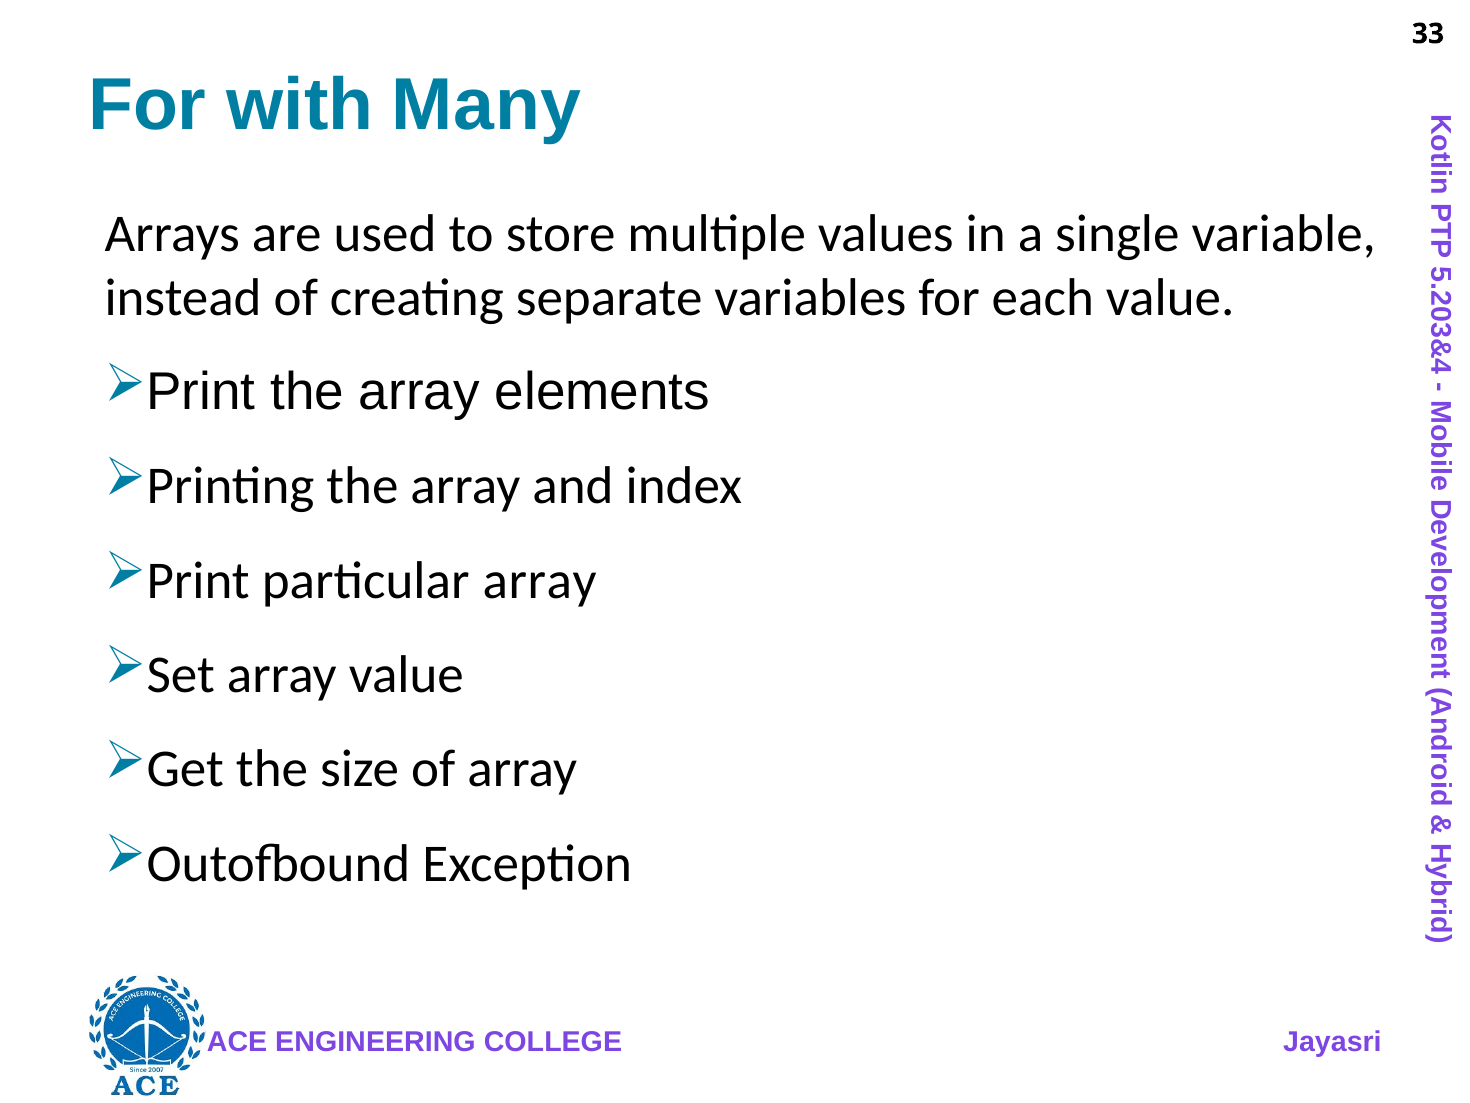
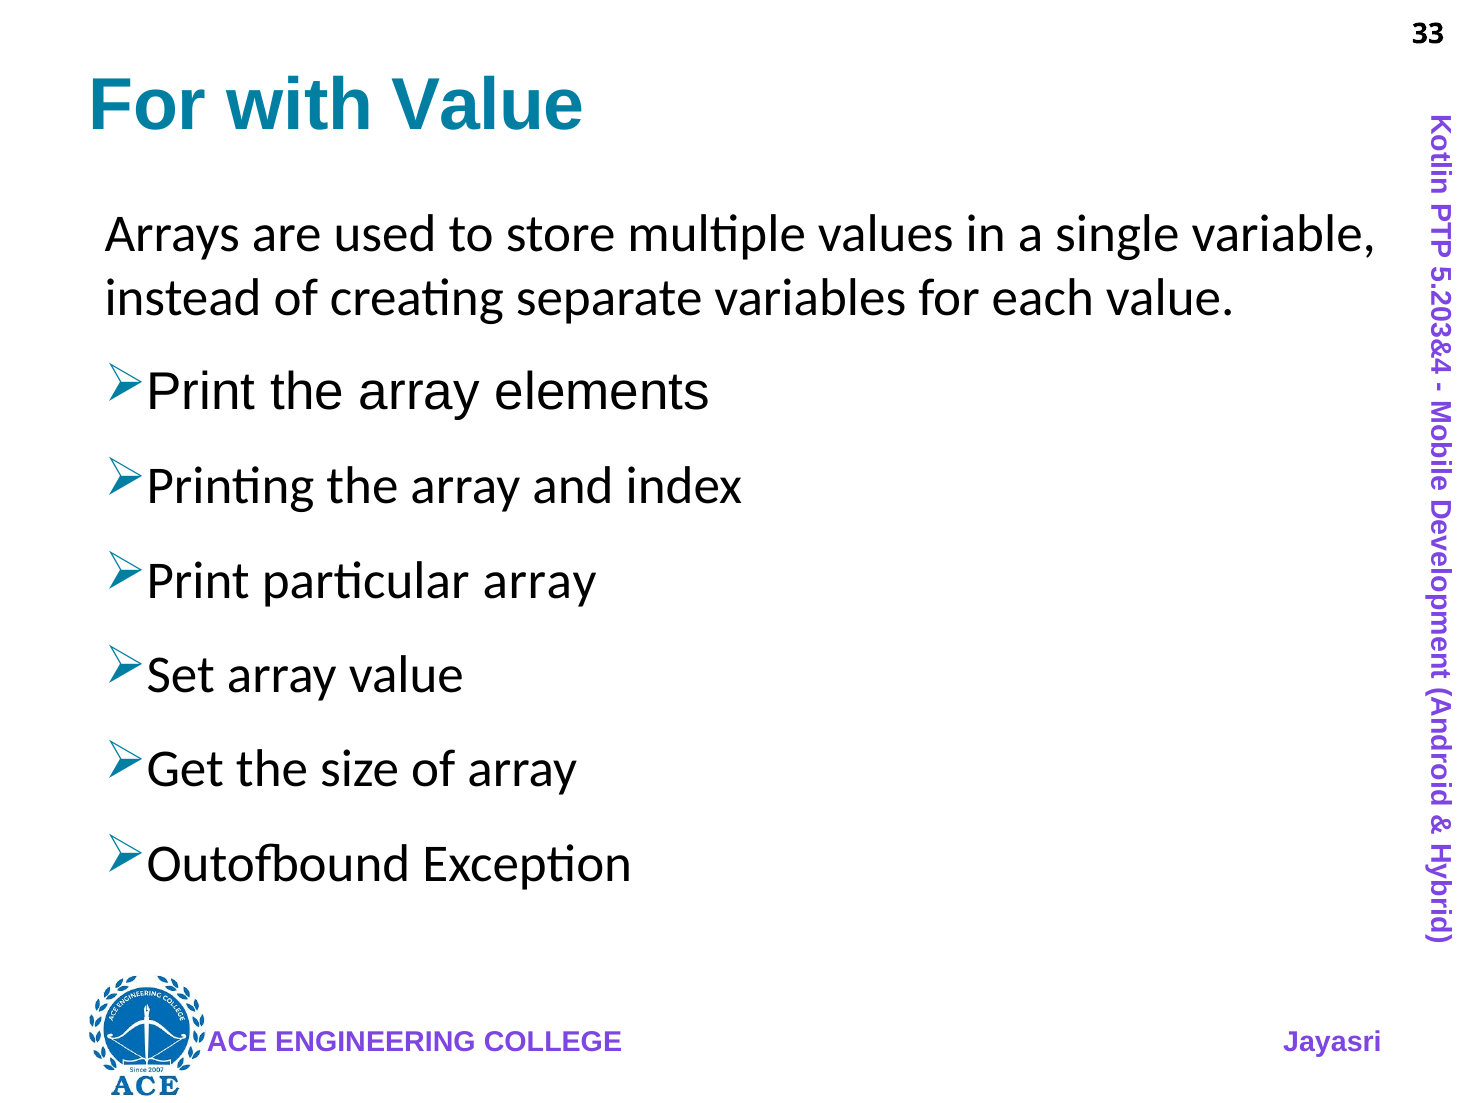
with Many: Many -> Value (488, 105)
